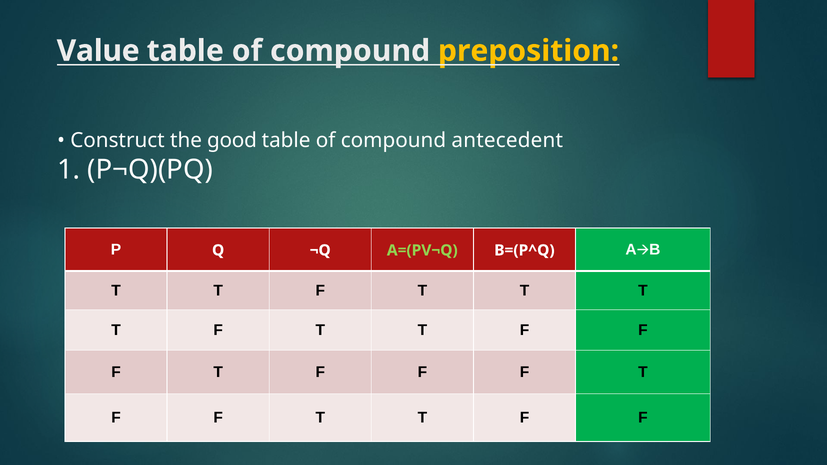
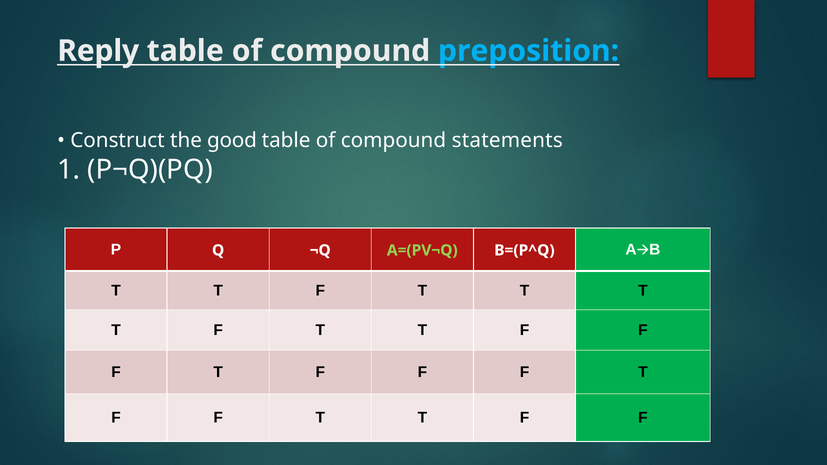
Value: Value -> Reply (98, 51)
preposition colour: yellow -> light blue (528, 51)
antecedent: antecedent -> statements (507, 140)
